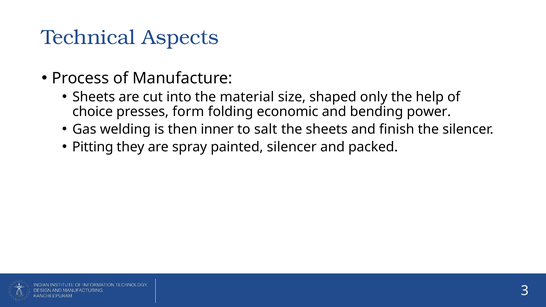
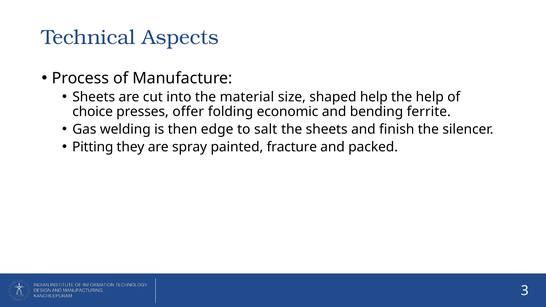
shaped only: only -> help (374, 97)
form: form -> offer (188, 112)
power: power -> ferrite (429, 112)
inner: inner -> edge (217, 129)
painted silencer: silencer -> fracture (292, 147)
